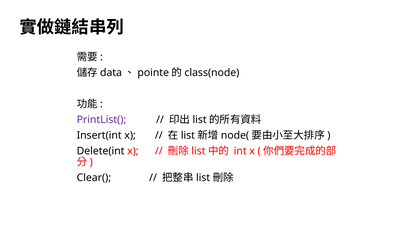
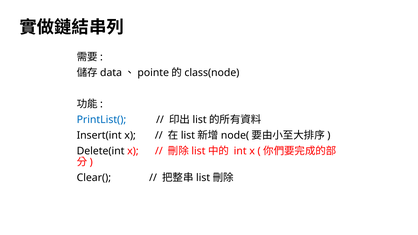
PrintList( colour: purple -> blue (101, 120)
